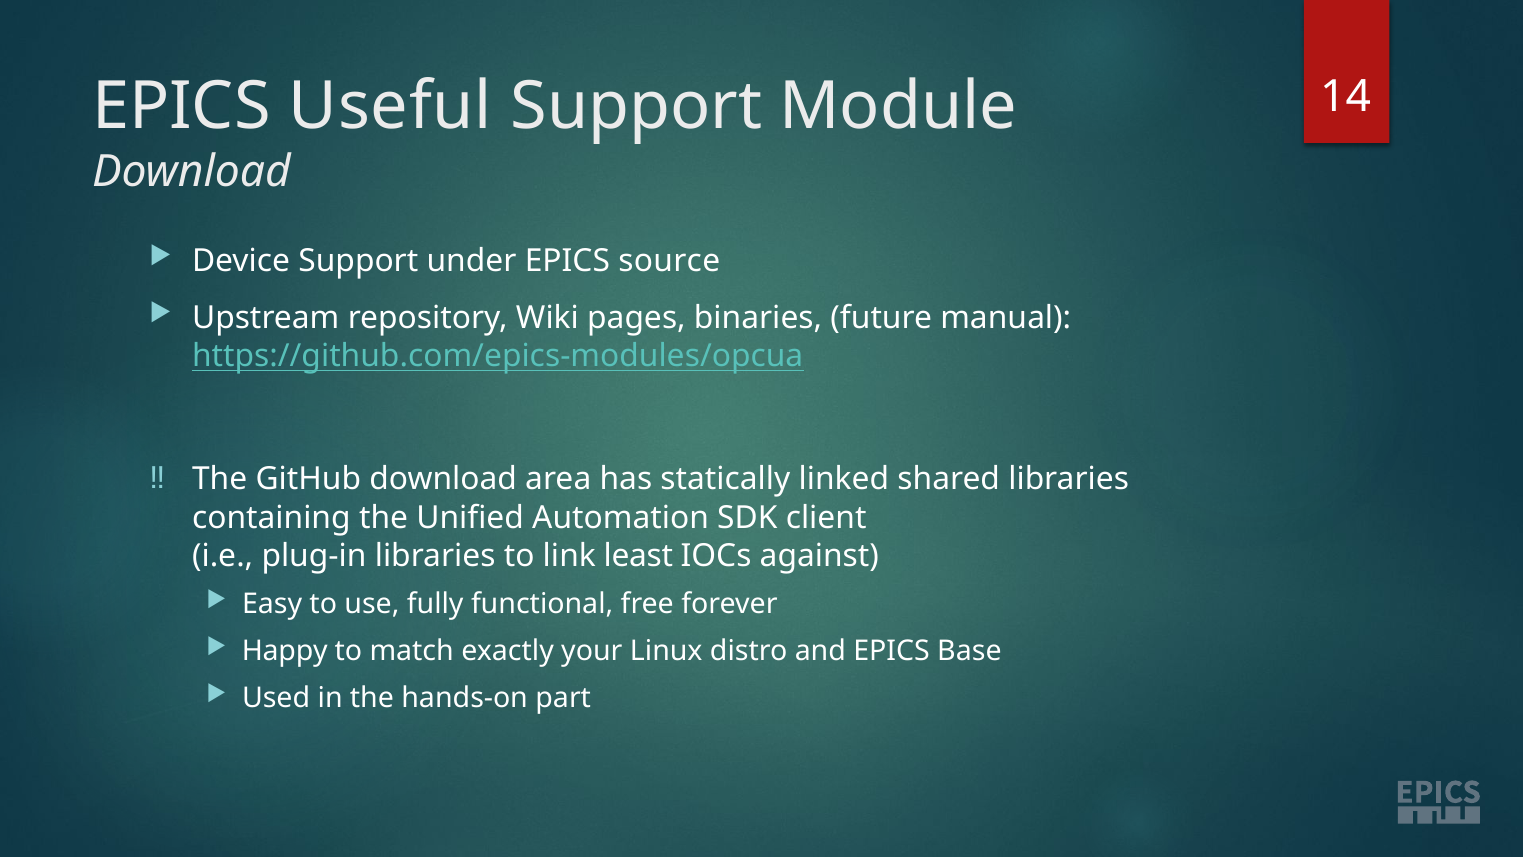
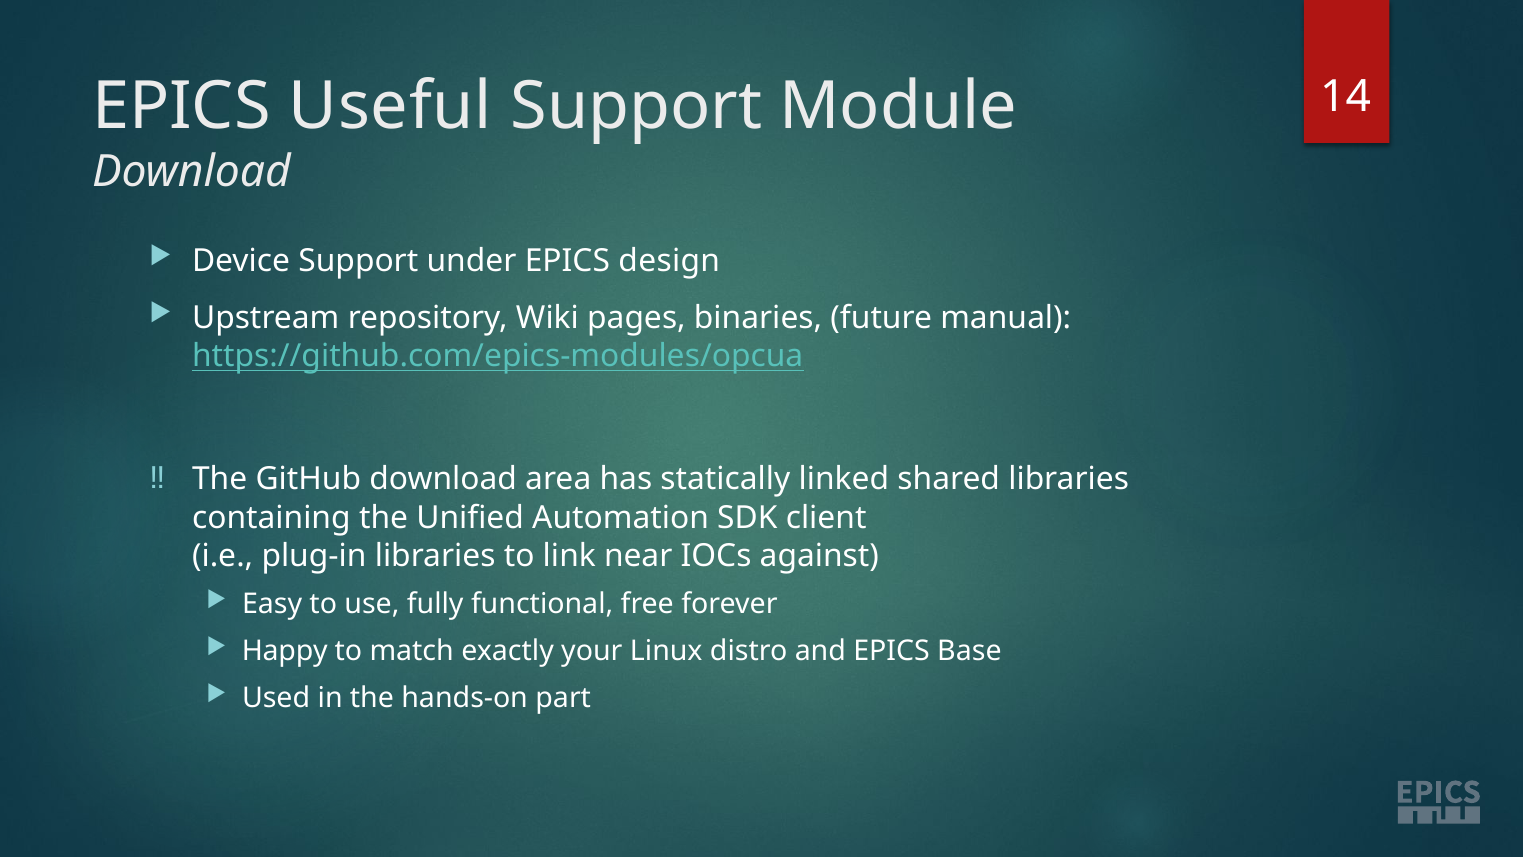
source: source -> design (669, 261)
least: least -> near (638, 556)
